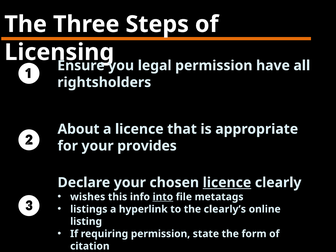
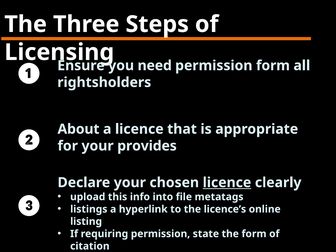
legal: legal -> need (155, 66)
permission have: have -> form (273, 66)
wishes: wishes -> upload (88, 197)
into underline: present -> none (163, 197)
clearly’s: clearly’s -> licence’s (225, 209)
